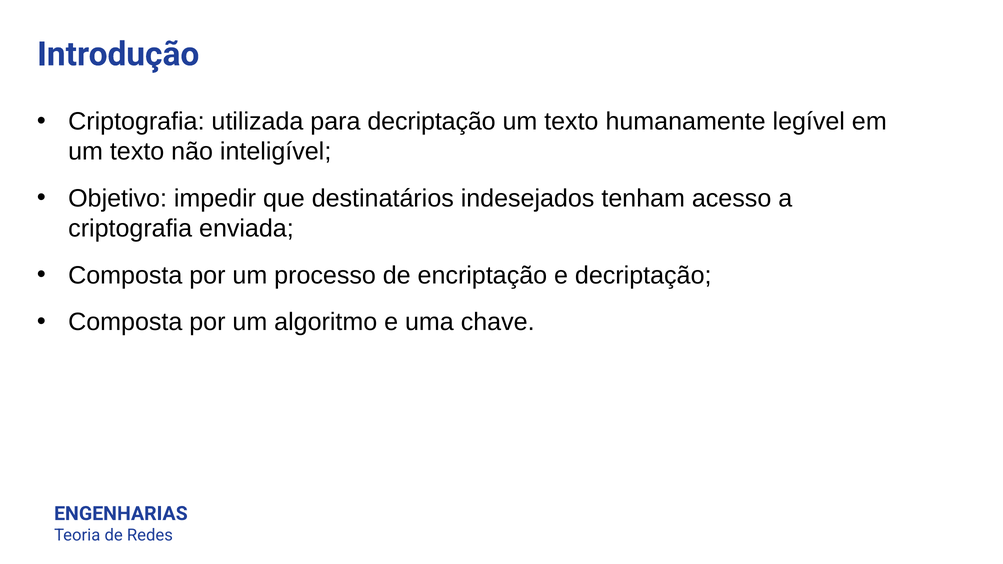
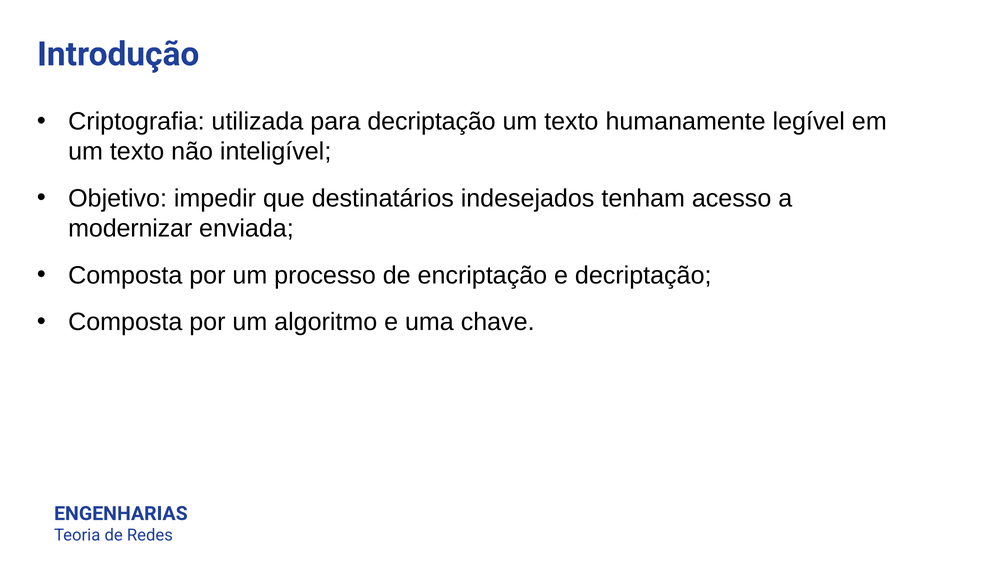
criptografia: criptografia -> modernizar (130, 229)
